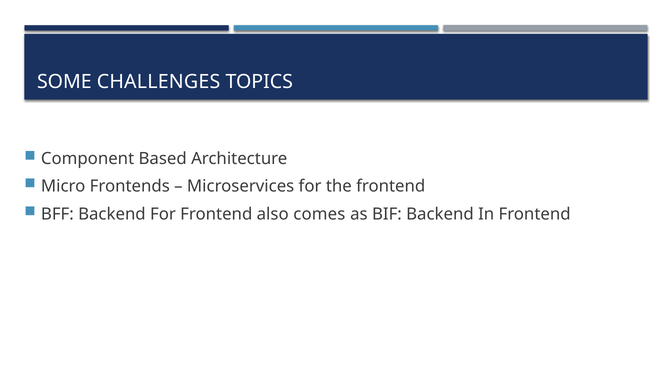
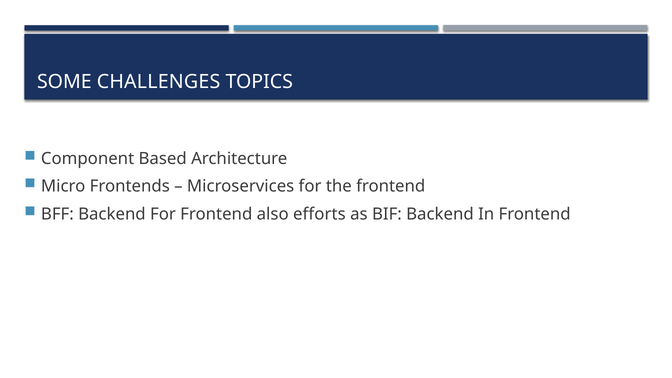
comes: comes -> efforts (319, 214)
